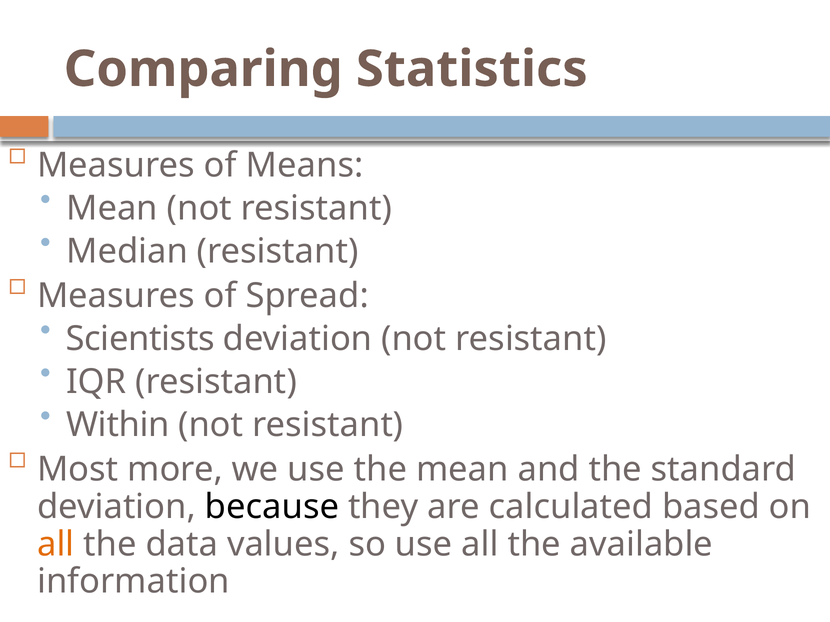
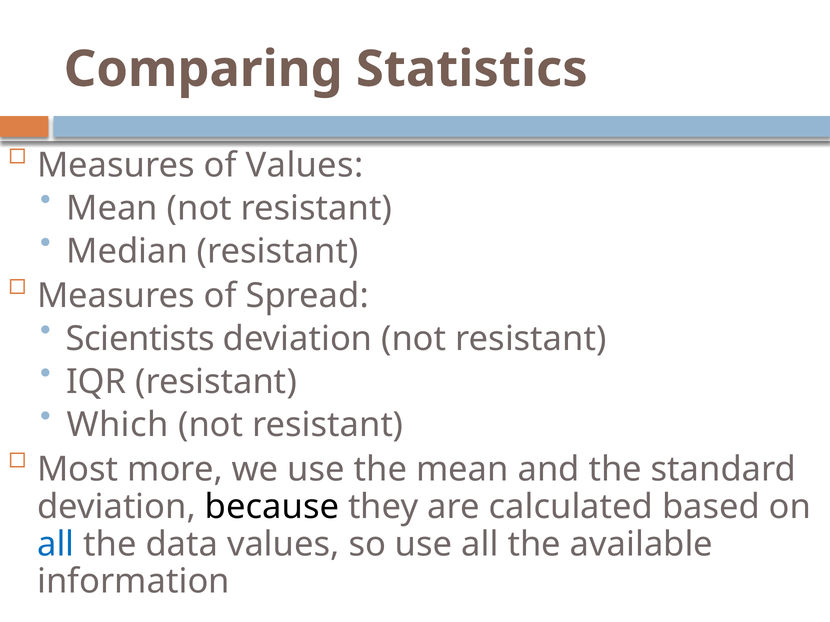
of Means: Means -> Values (305, 166)
Within: Within -> Which (118, 425)
all colour: orange -> blue (56, 545)
